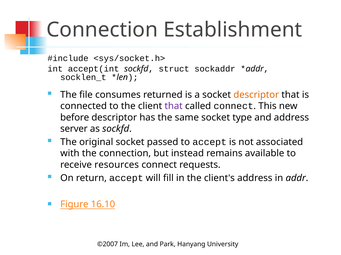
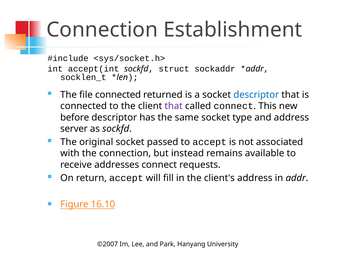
file consumes: consumes -> connected (118, 95)
descriptor colour: orange -> blue (256, 95)
resources: resources -> addresses (117, 165)
